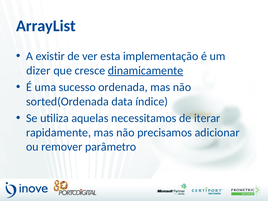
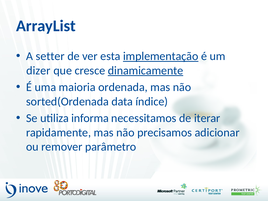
existir: existir -> setter (50, 56)
implementação underline: none -> present (161, 56)
sucesso: sucesso -> maioria (77, 87)
aquelas: aquelas -> informa (90, 118)
